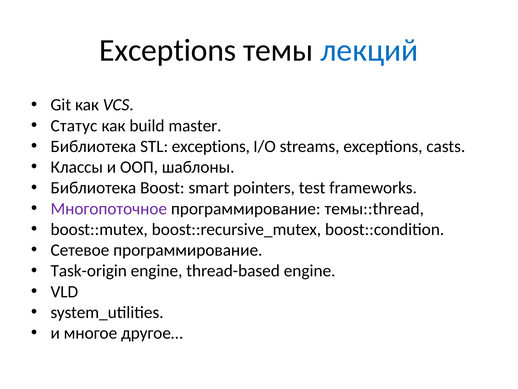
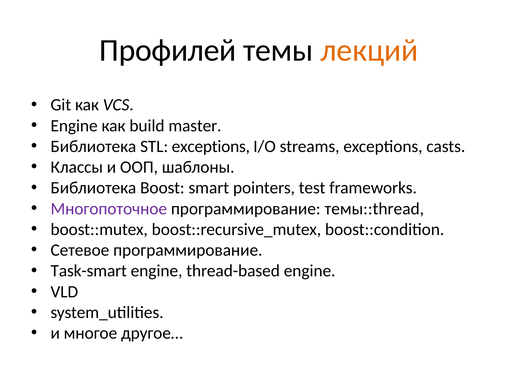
Exceptions: Exceptions -> Профилей (168, 50)
лекций colour: blue -> orange (369, 50)
Статус: Статус -> Engine (74, 126)
Task-origin: Task-origin -> Task-smart (89, 271)
